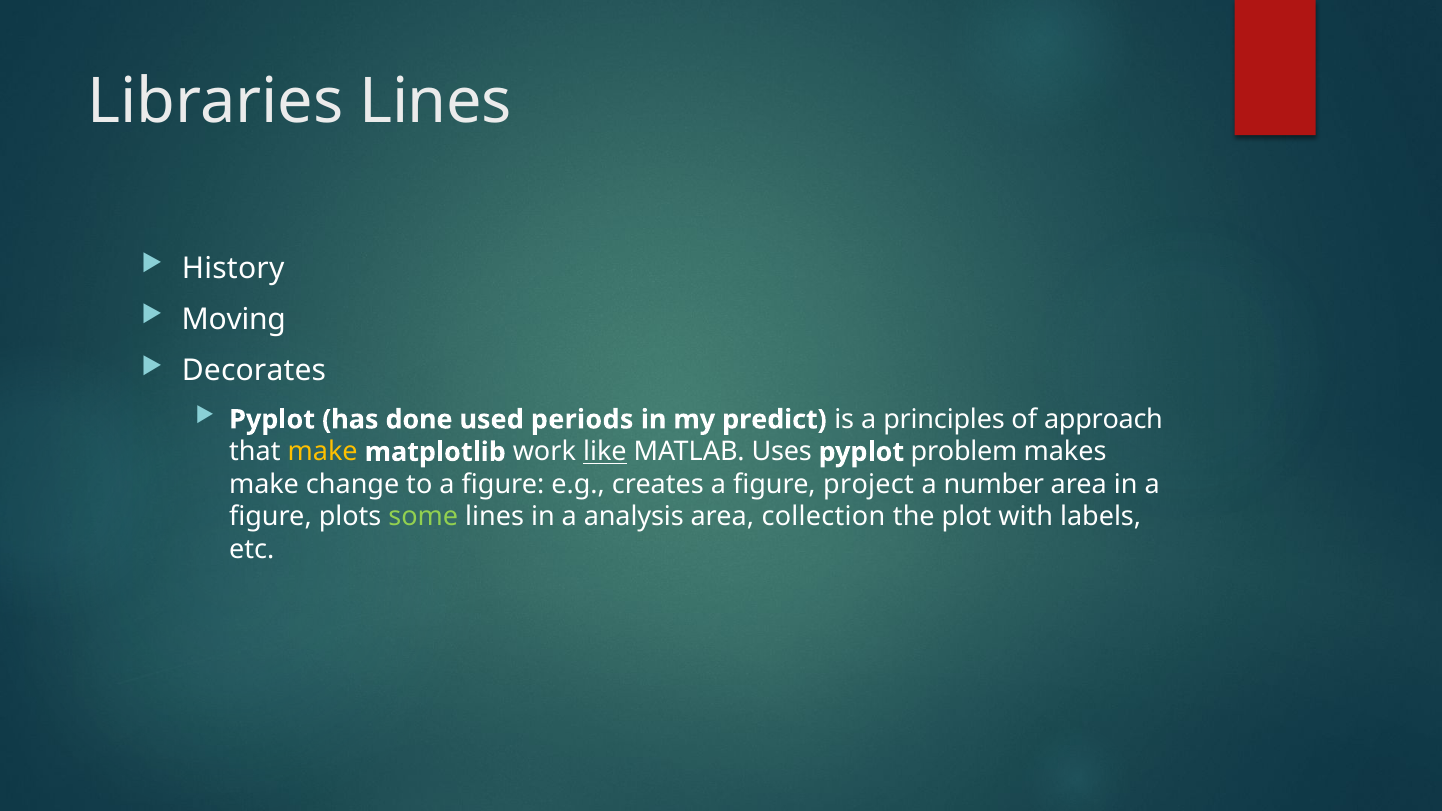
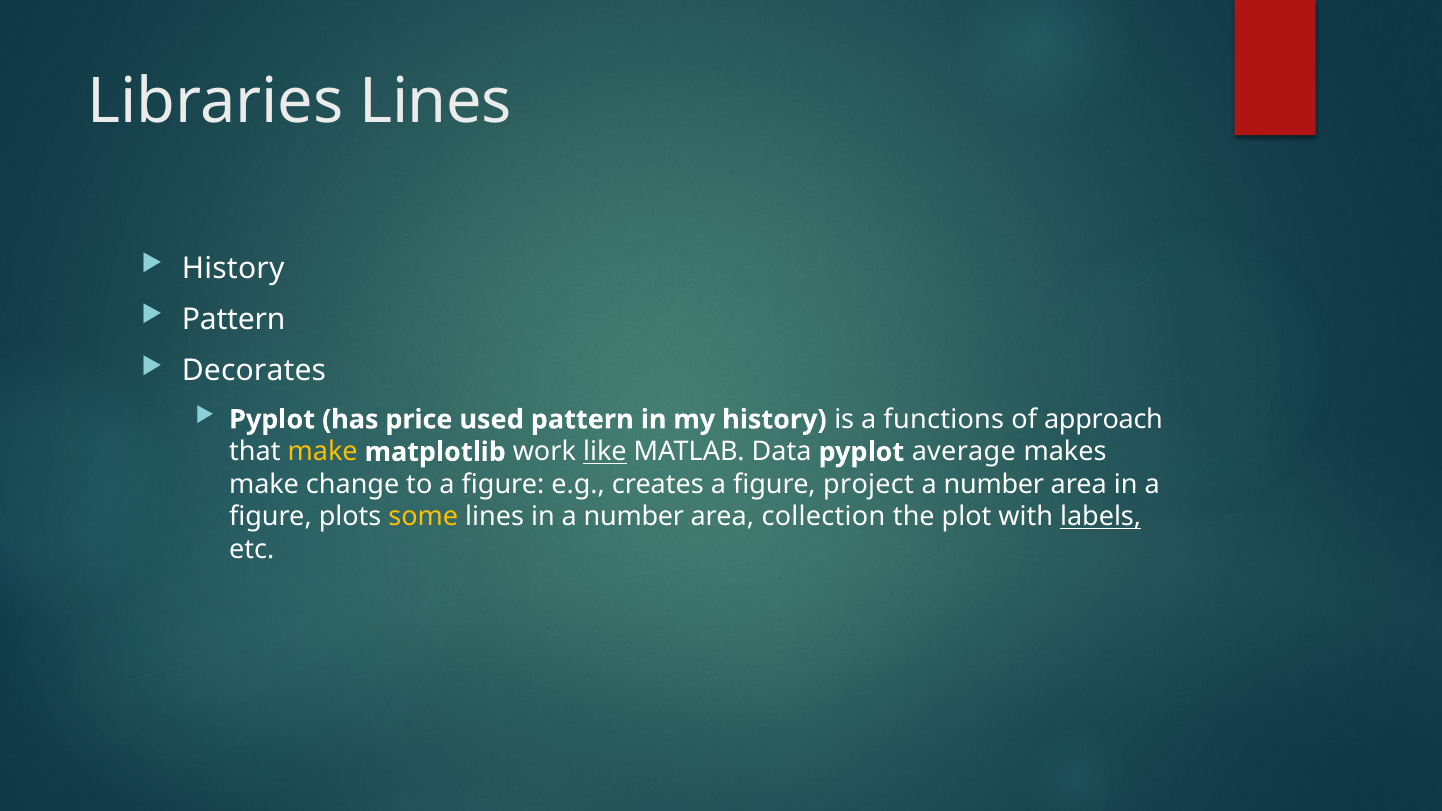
Moving: Moving -> Pattern (234, 319)
done: done -> price (419, 420)
used periods: periods -> pattern (582, 420)
my predict: predict -> history (774, 420)
principles: principles -> functions (944, 420)
Uses: Uses -> Data (782, 452)
problem: problem -> average (964, 452)
some colour: light green -> yellow (423, 517)
in a analysis: analysis -> number (634, 517)
labels underline: none -> present (1101, 517)
